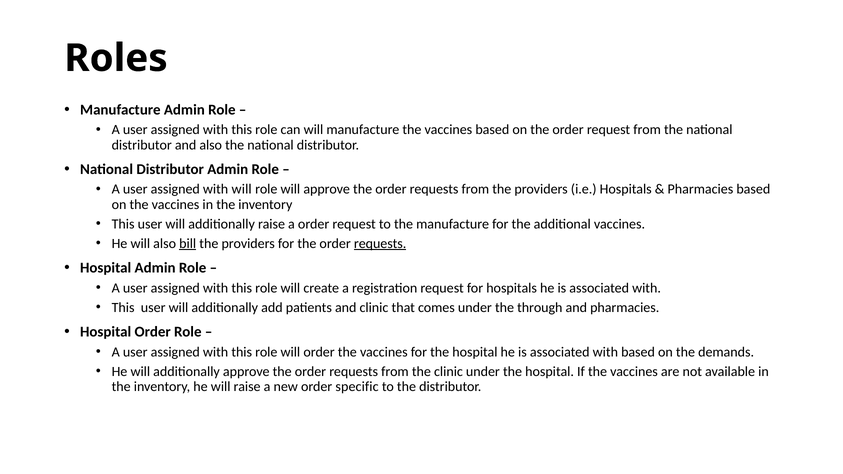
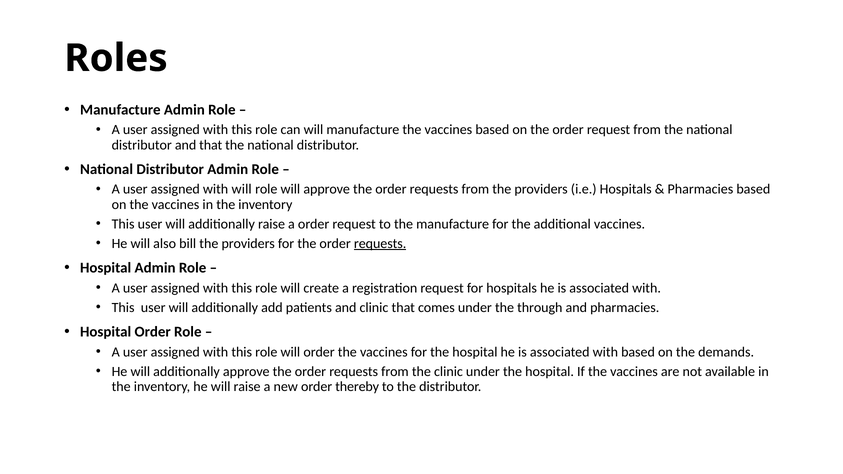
and also: also -> that (211, 145)
bill underline: present -> none (188, 244)
specific: specific -> thereby (357, 387)
